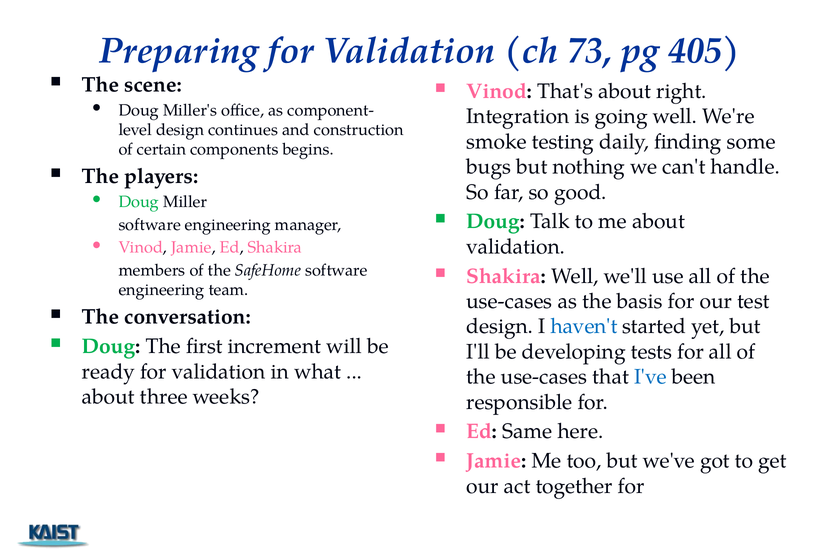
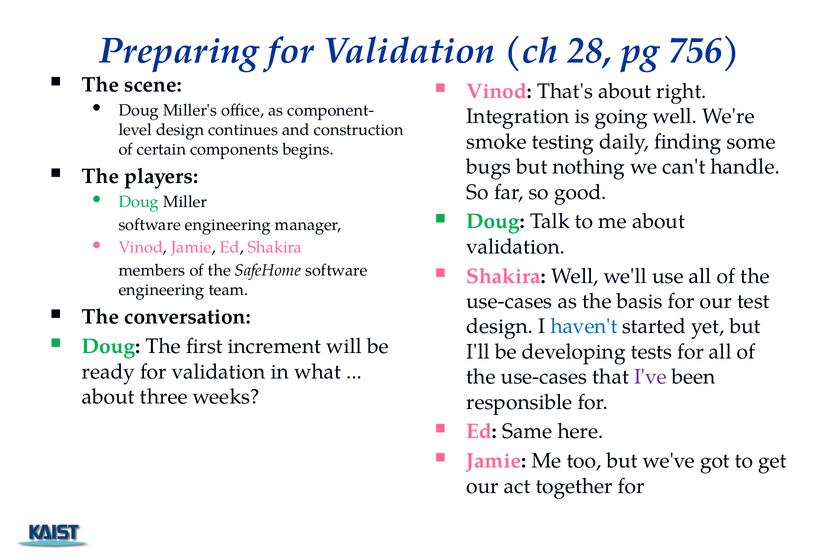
73: 73 -> 28 (590, 51)
405: 405 -> 756 (704, 51)
I've colour: blue -> purple (650, 376)
